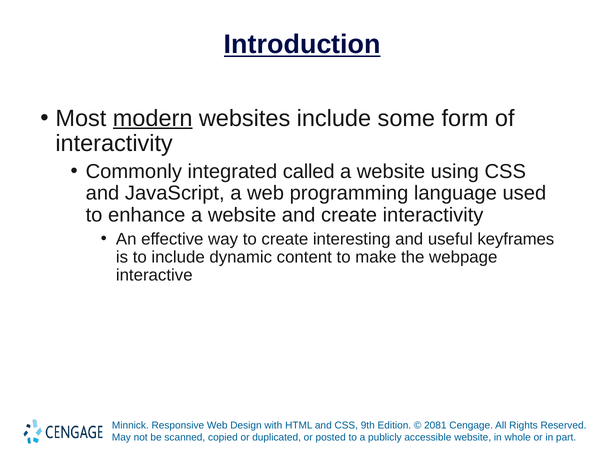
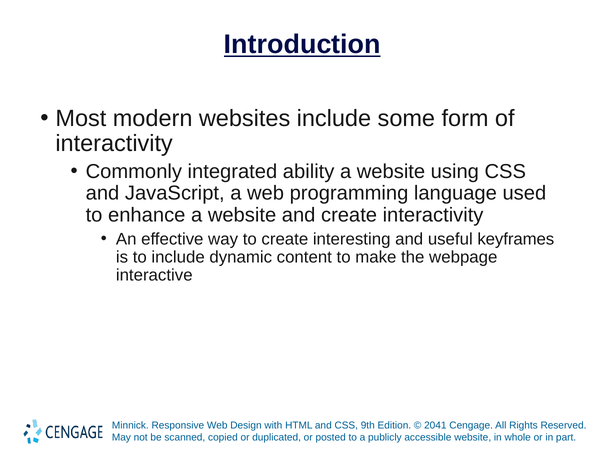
modern underline: present -> none (153, 118)
called: called -> ability (309, 172)
2081: 2081 -> 2041 (435, 426)
